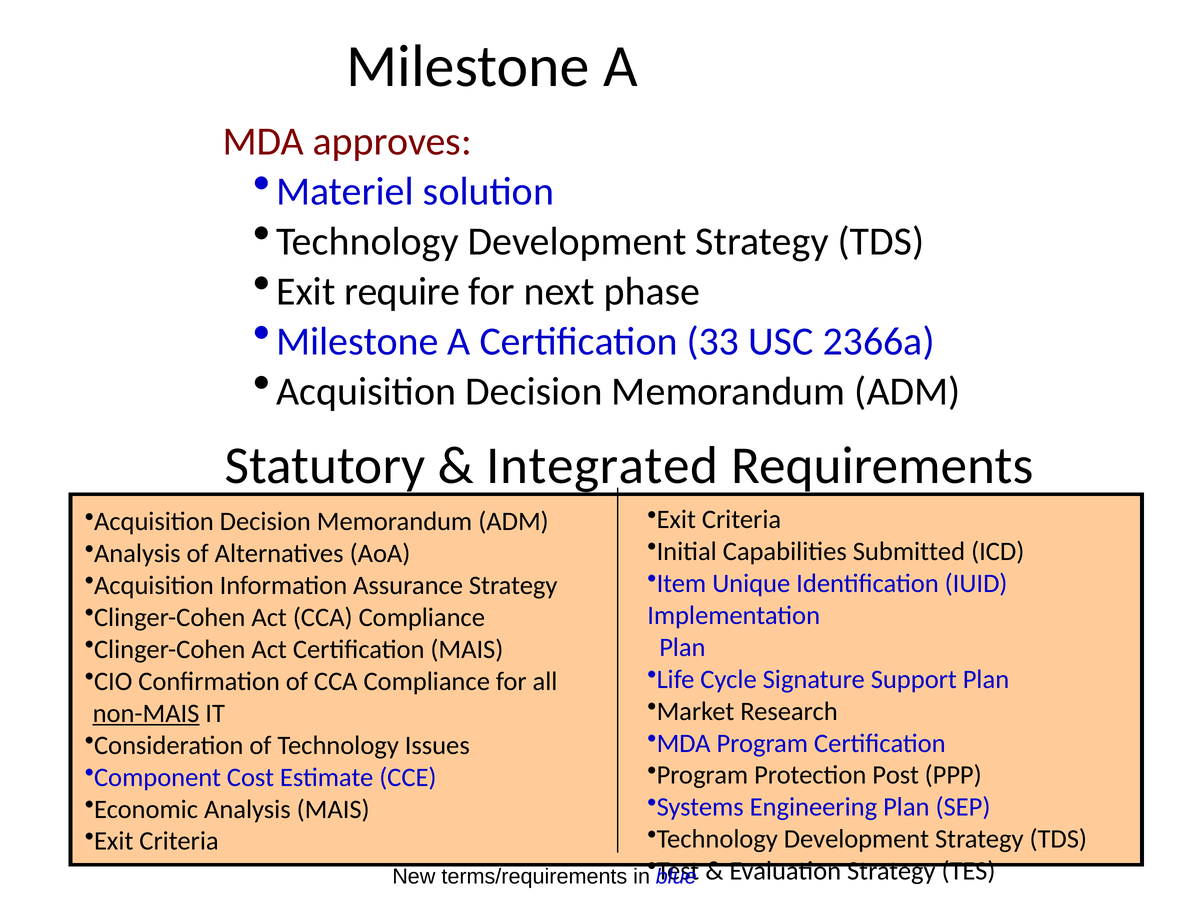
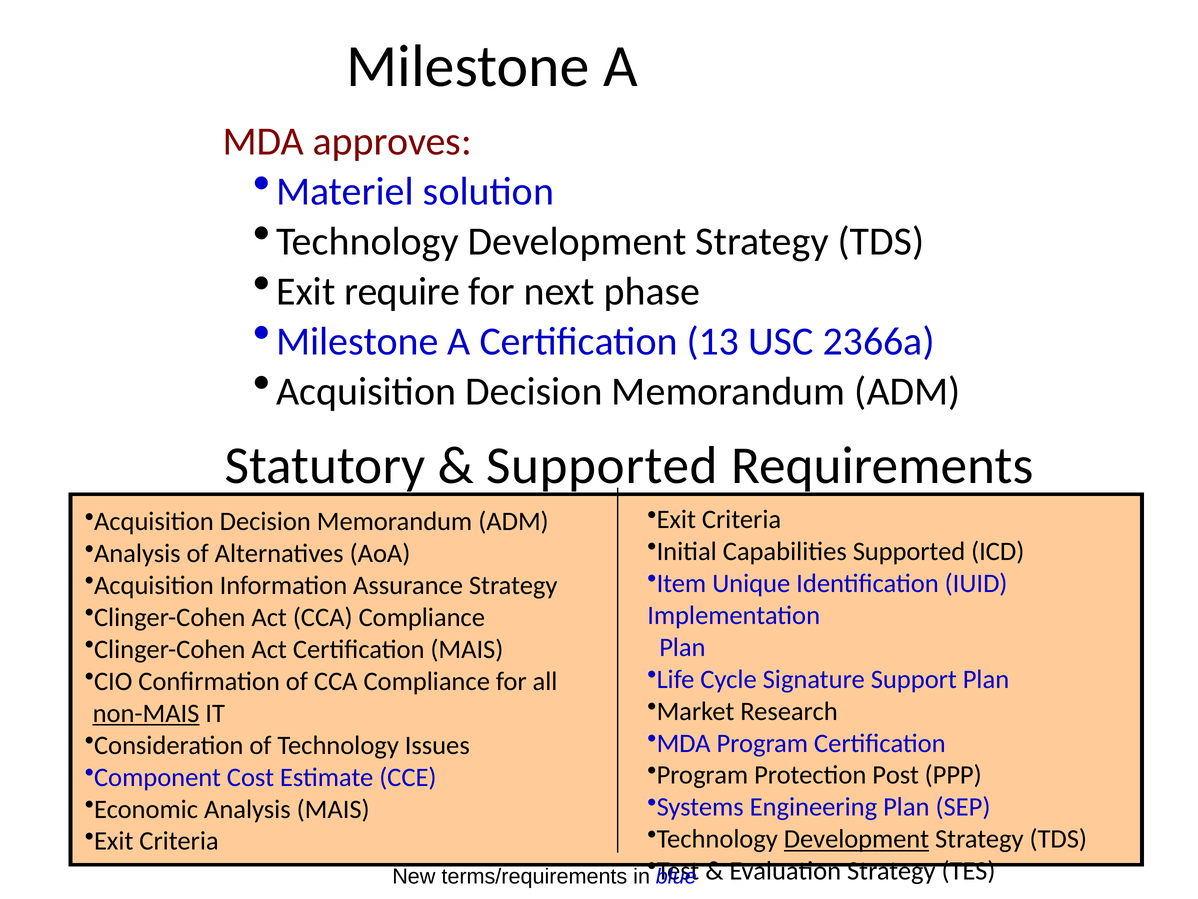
33: 33 -> 13 (713, 341)
Integrated: Integrated -> Supported (602, 466)
Capabilities Submitted: Submitted -> Supported (909, 551)
Development underline: none -> present (856, 839)
